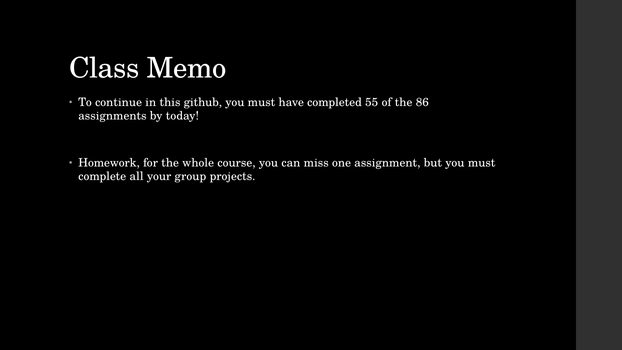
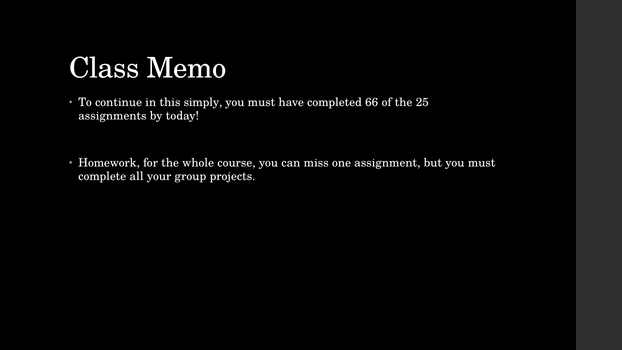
github: github -> simply (203, 102)
55: 55 -> 66 (372, 102)
86: 86 -> 25 (422, 102)
